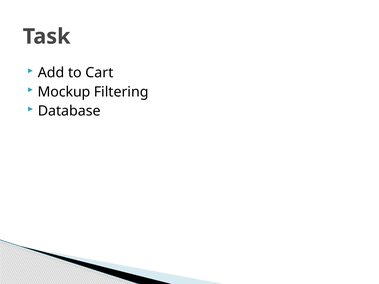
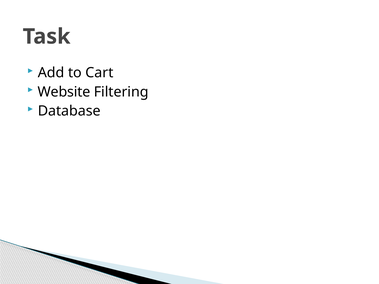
Mockup: Mockup -> Website (64, 92)
